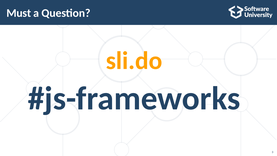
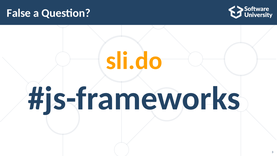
Must: Must -> False (19, 13)
